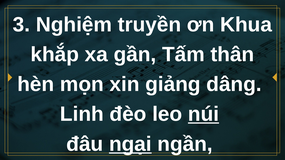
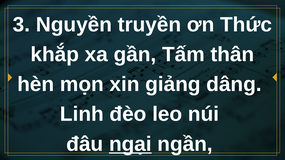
Nghiệm: Nghiệm -> Nguyền (74, 25)
Khua: Khua -> Thức (246, 25)
núi underline: present -> none (204, 114)
